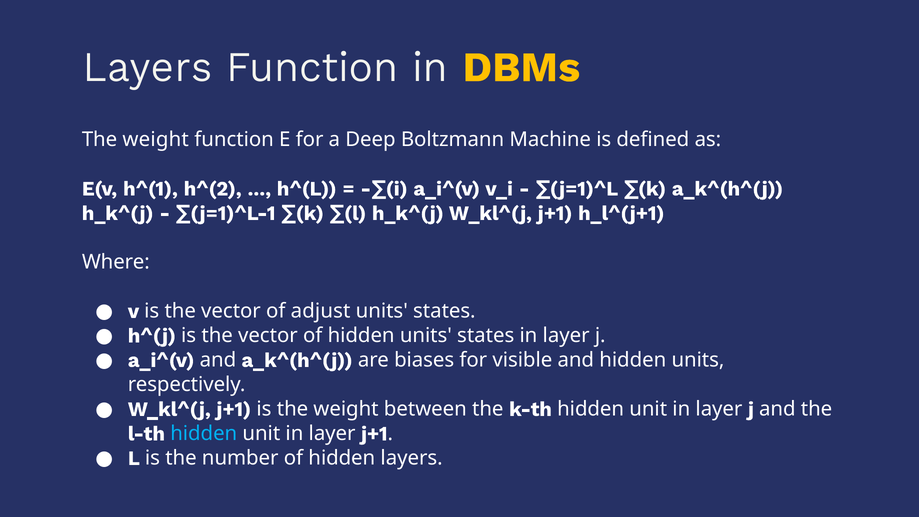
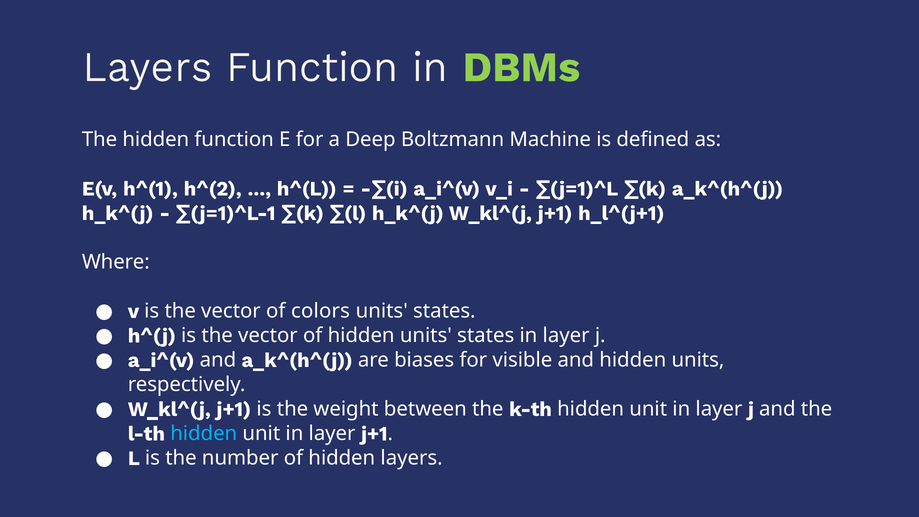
DBMs colour: yellow -> light green (521, 67)
weight: weight -> hidden (156, 140)
adjust: adjust -> colors (321, 311)
